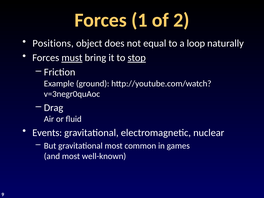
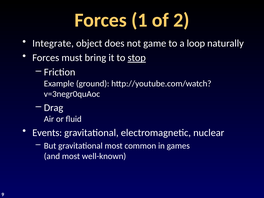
Positions: Positions -> Integrate (53, 43)
equal: equal -> game (155, 43)
must underline: present -> none (72, 58)
